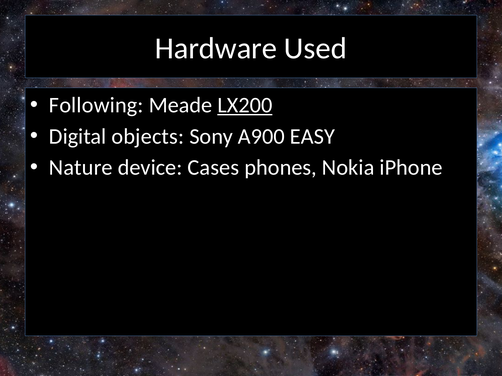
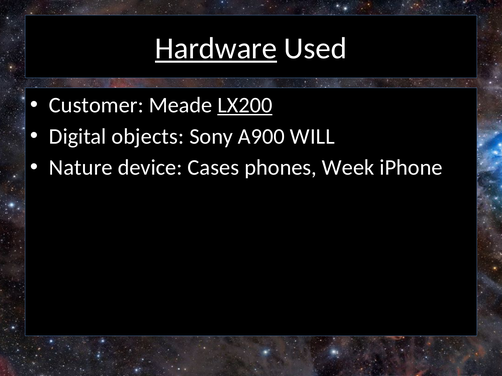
Hardware underline: none -> present (216, 49)
Following: Following -> Customer (96, 105)
EASY: EASY -> WILL (312, 137)
Nokia: Nokia -> Week (348, 168)
